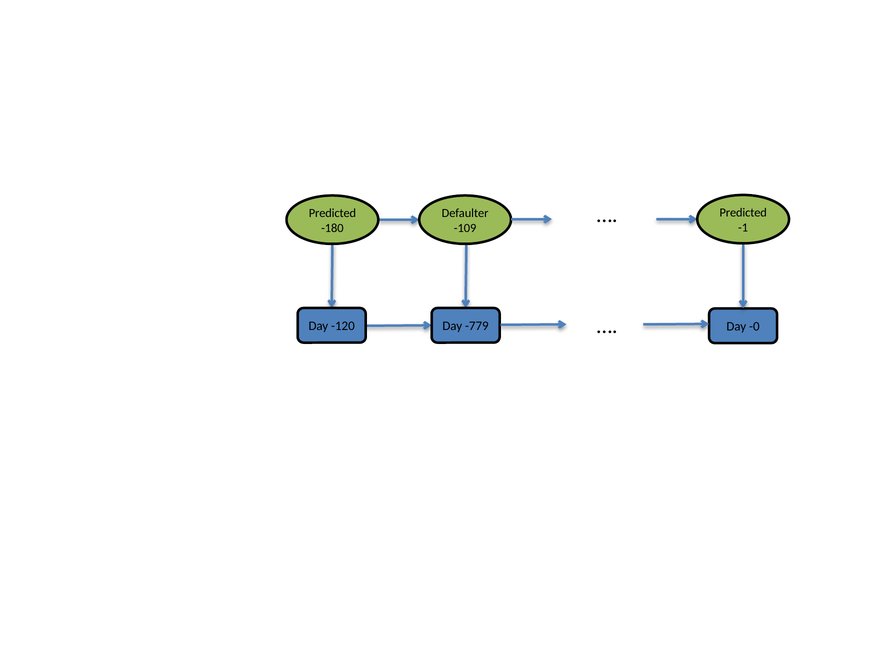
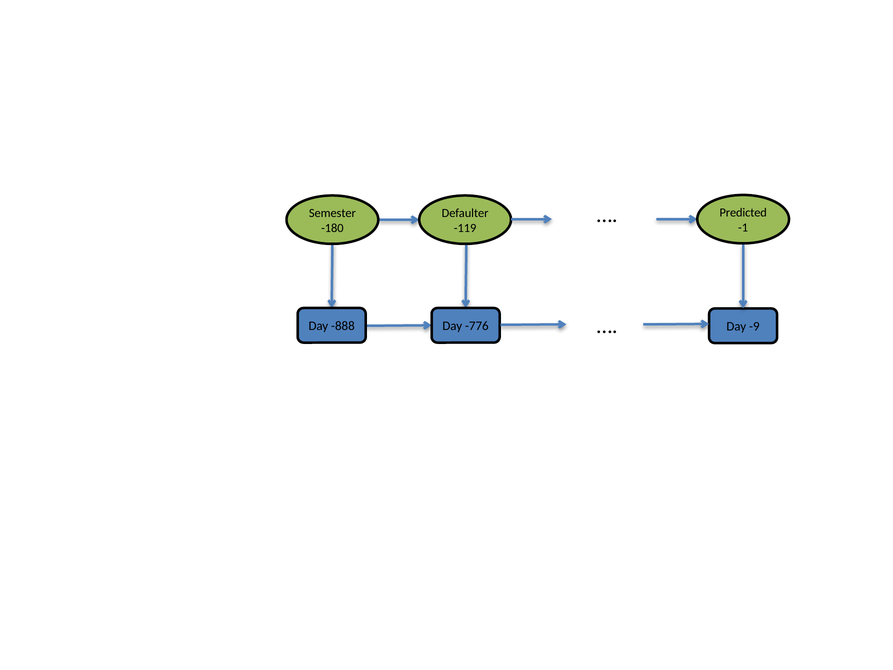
Predicted: Predicted -> Semester (332, 213)
-109: -109 -> -119 (465, 228)
-120: -120 -> -888 (343, 326)
-779: -779 -> -776 (477, 326)
-0: -0 -> -9 (754, 327)
